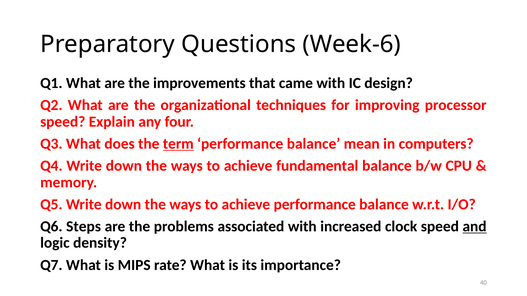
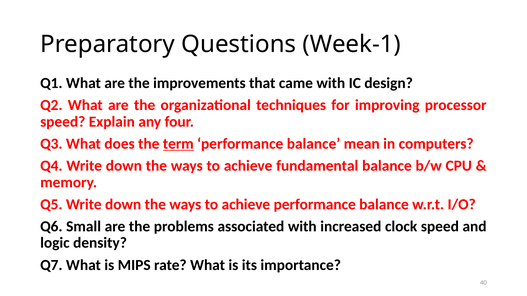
Week-6: Week-6 -> Week-1 (352, 44)
Steps: Steps -> Small (84, 227)
and underline: present -> none (475, 227)
